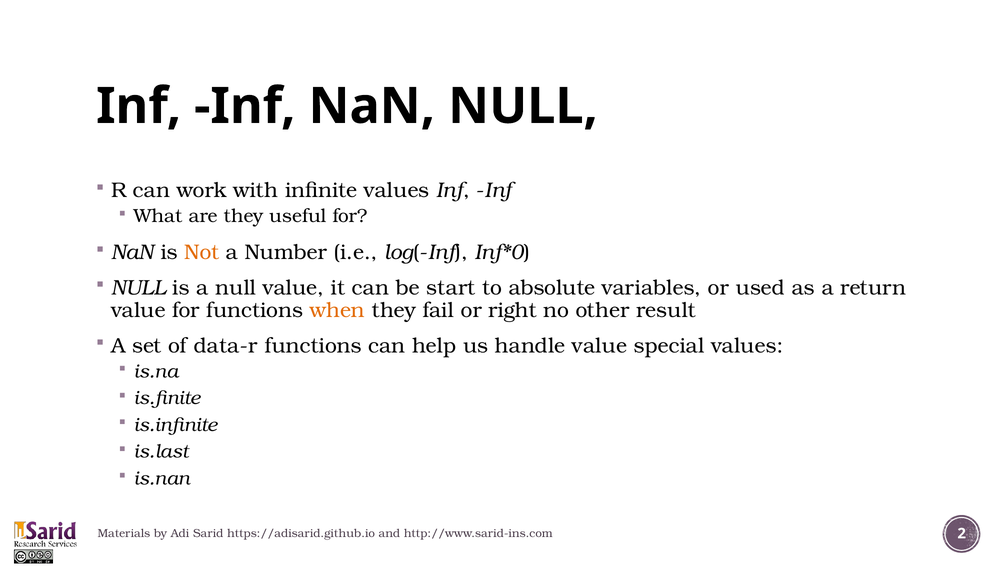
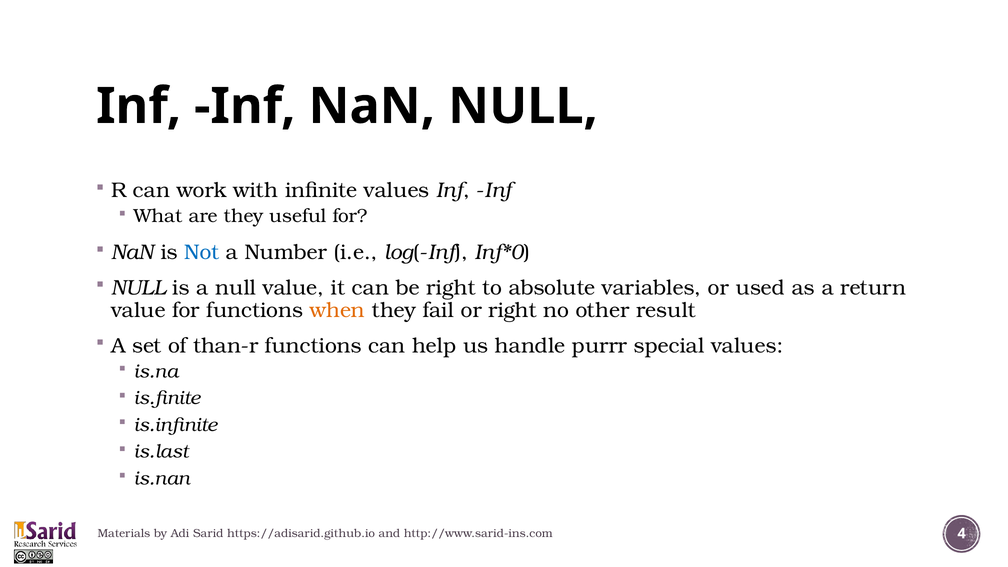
Not colour: orange -> blue (202, 252)
be start: start -> right (451, 288)
data-r: data-r -> than-r (226, 346)
handle value: value -> purrr (600, 346)
2: 2 -> 4 (962, 534)
